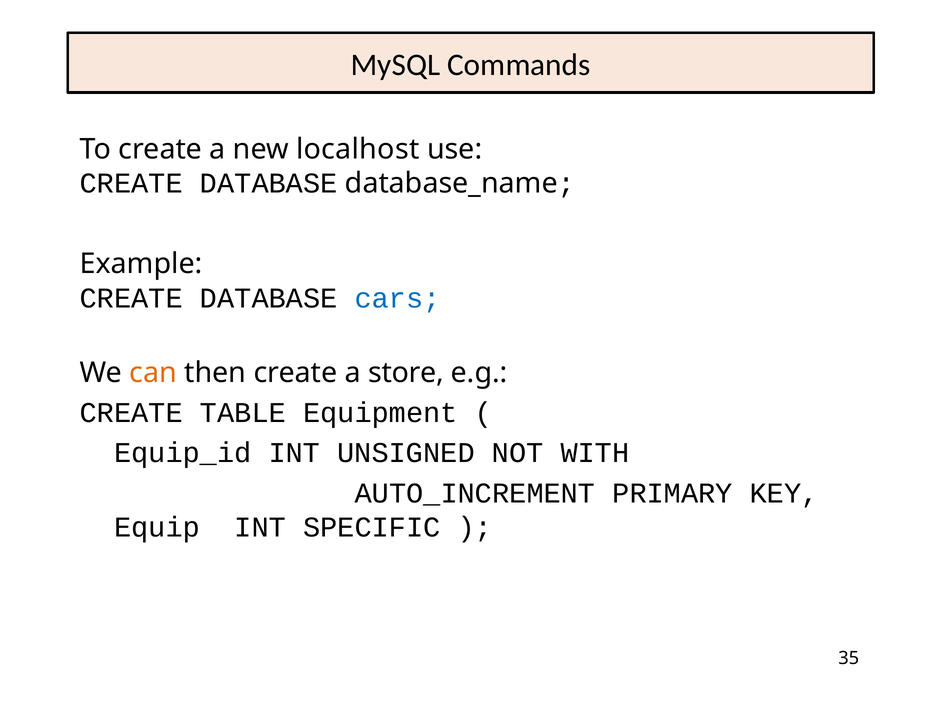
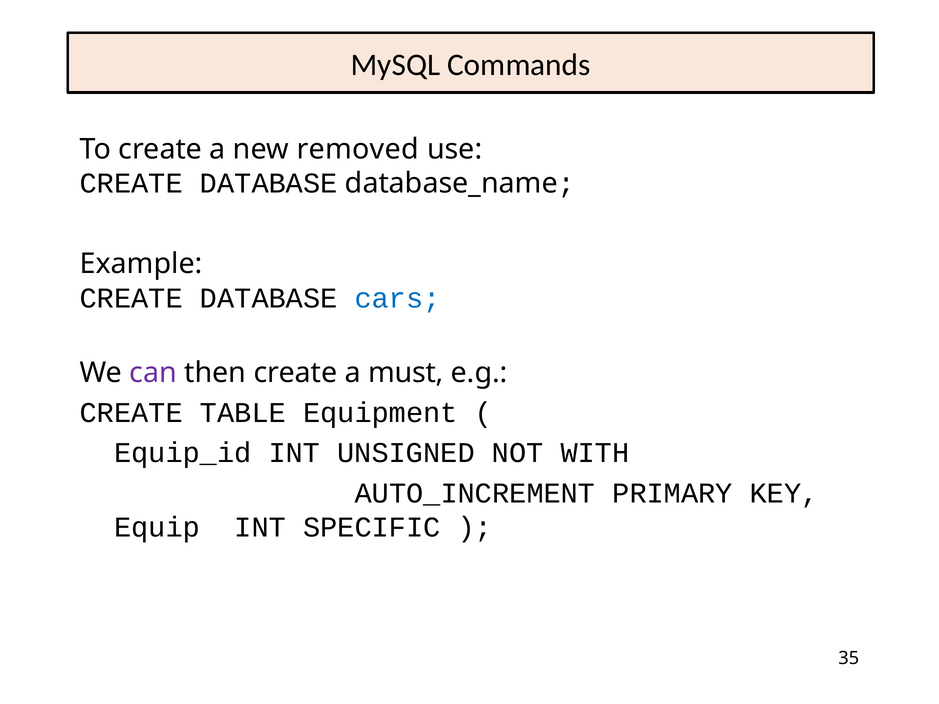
localhost: localhost -> removed (358, 149)
can colour: orange -> purple (153, 373)
store: store -> must (406, 373)
